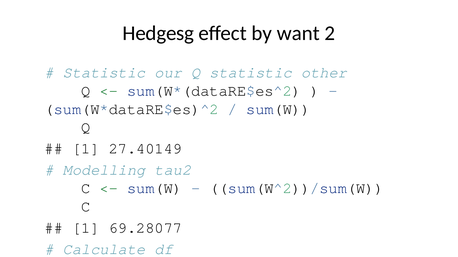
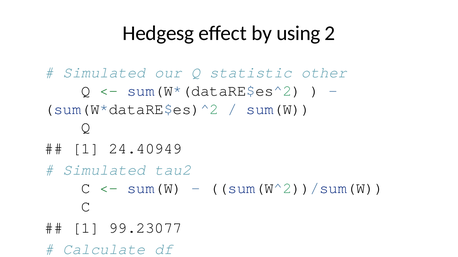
want: want -> using (298, 33)
Statistic: Statistic -> Simulated (104, 73)
27.40149: 27.40149 -> 24.40949 (145, 149)
Modelling: Modelling -> Simulated (104, 170)
69.28077: 69.28077 -> 99.23077 (145, 228)
